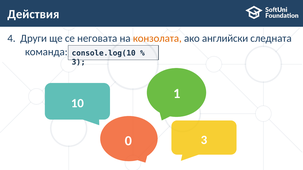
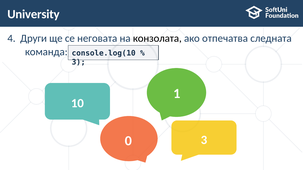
Действия: Действия -> University (33, 14)
конзолата colour: orange -> black (157, 38)
английски: английски -> отпечатва (225, 38)
